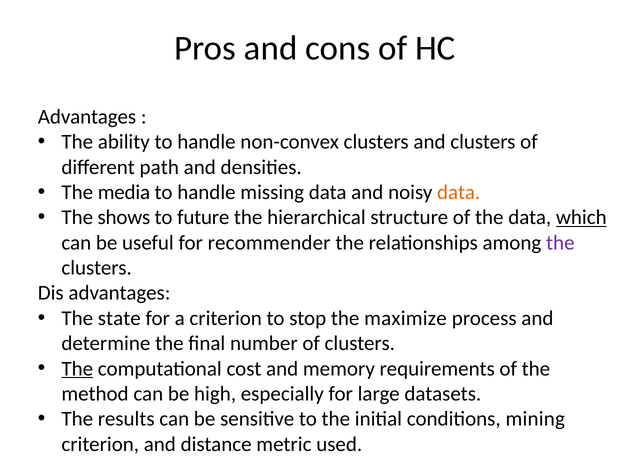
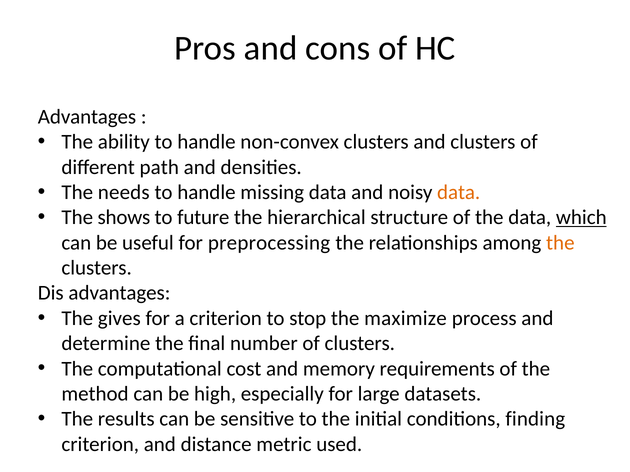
media: media -> needs (124, 193)
recommender: recommender -> preprocessing (269, 243)
the colour: purple -> orange (560, 243)
state: state -> gives (119, 319)
The underline: present -> none (77, 369)
mining: mining -> finding (535, 419)
